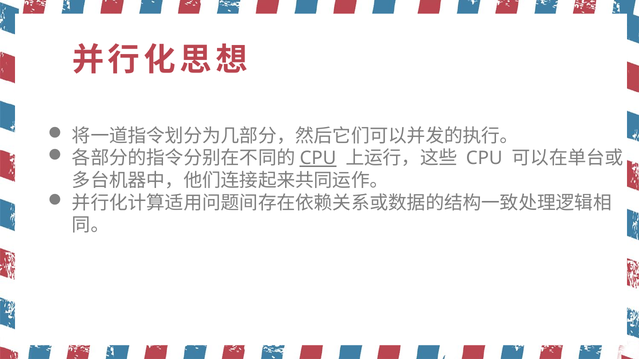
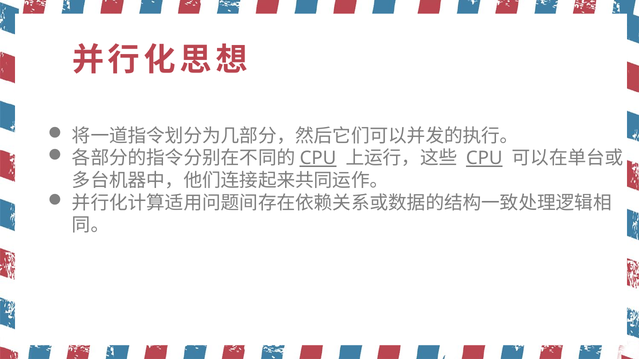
CPU underline: none -> present (484, 158)
